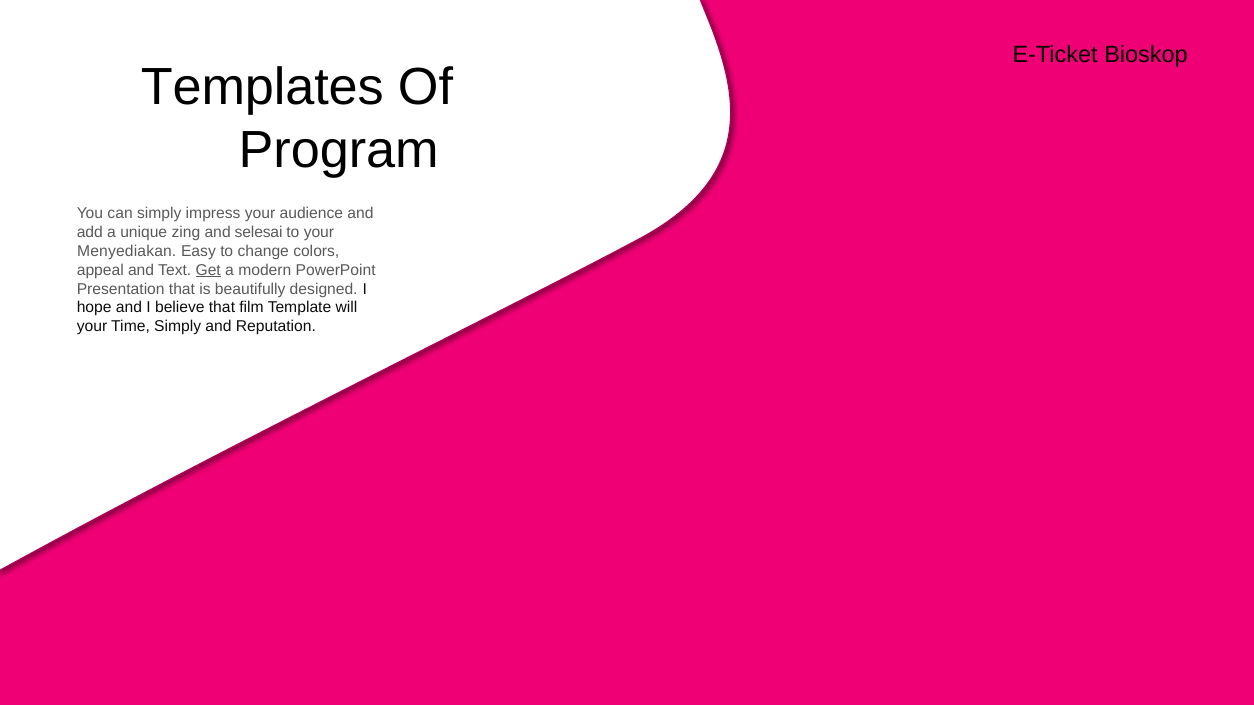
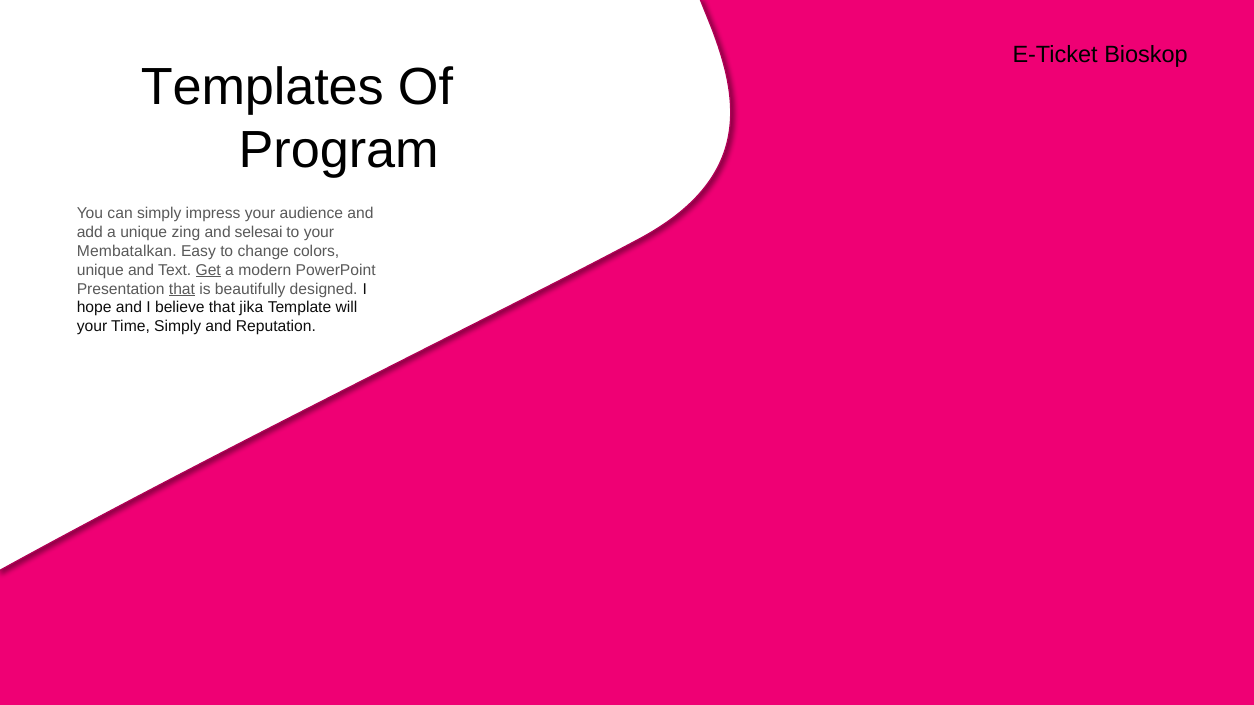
Menyediakan: Menyediakan -> Membatalkan (127, 251)
appeal: appeal -> unique (100, 270)
that underline: none -> present (182, 289)
film: film -> jika (251, 308)
